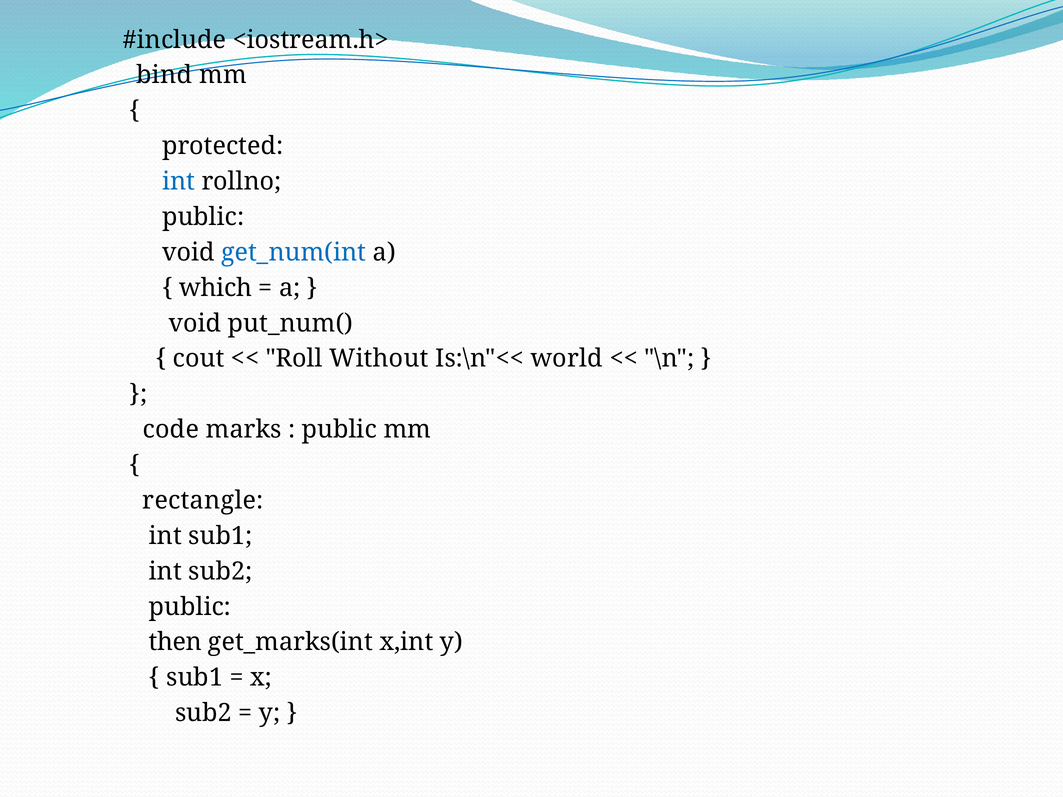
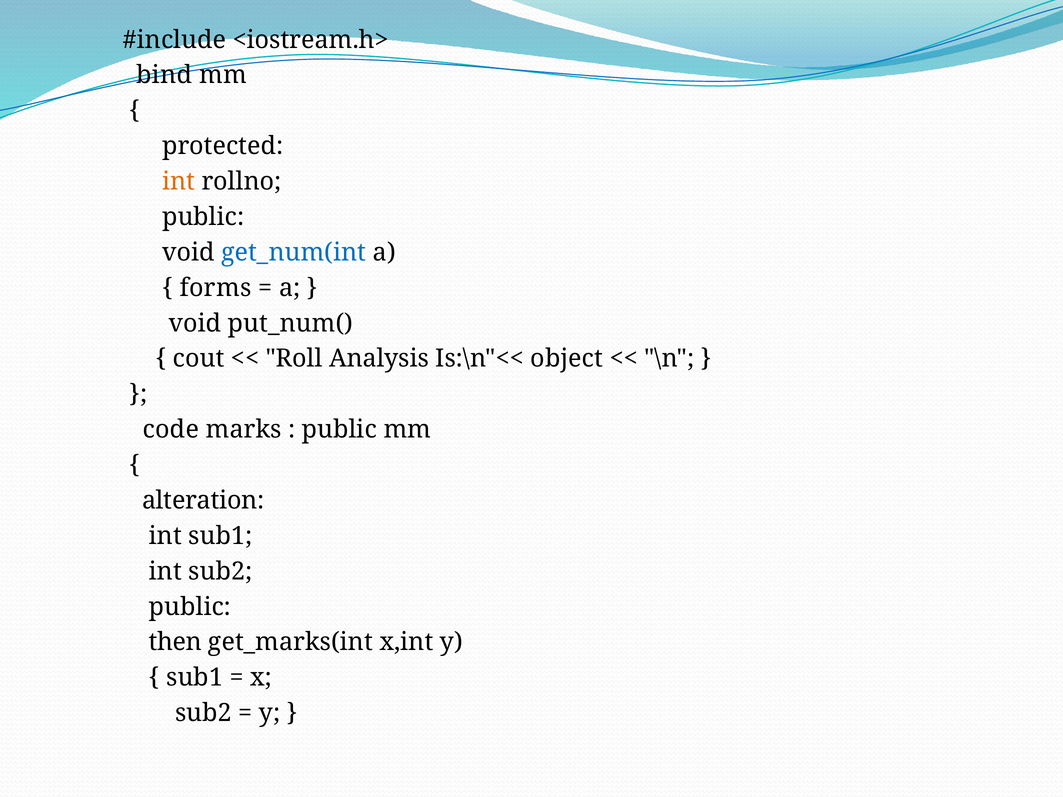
int colour: blue -> orange (179, 182)
which: which -> forms (216, 288)
Without: Without -> Analysis (379, 359)
world: world -> object (567, 359)
rectangle: rectangle -> alteration (203, 501)
